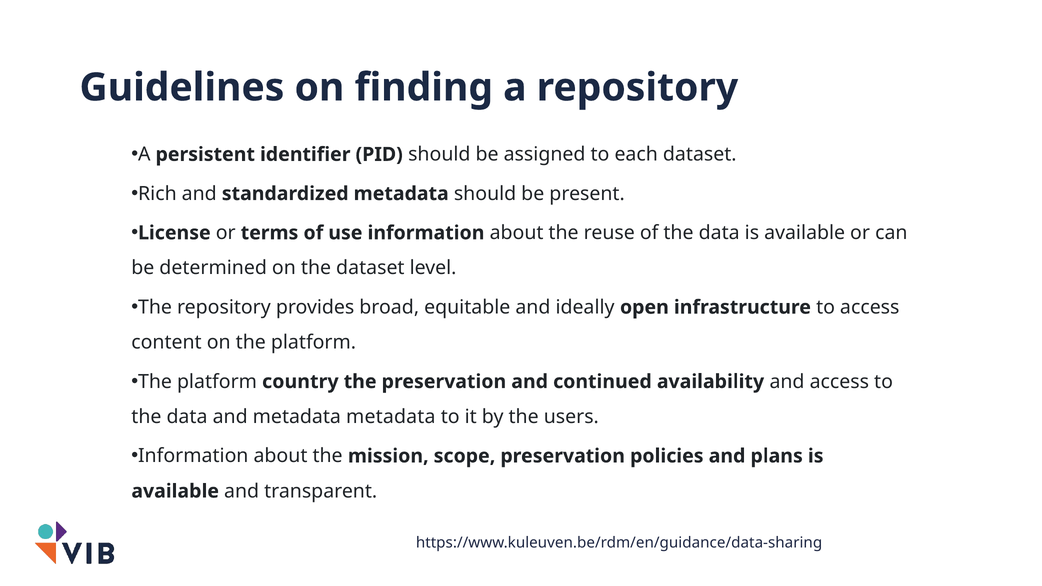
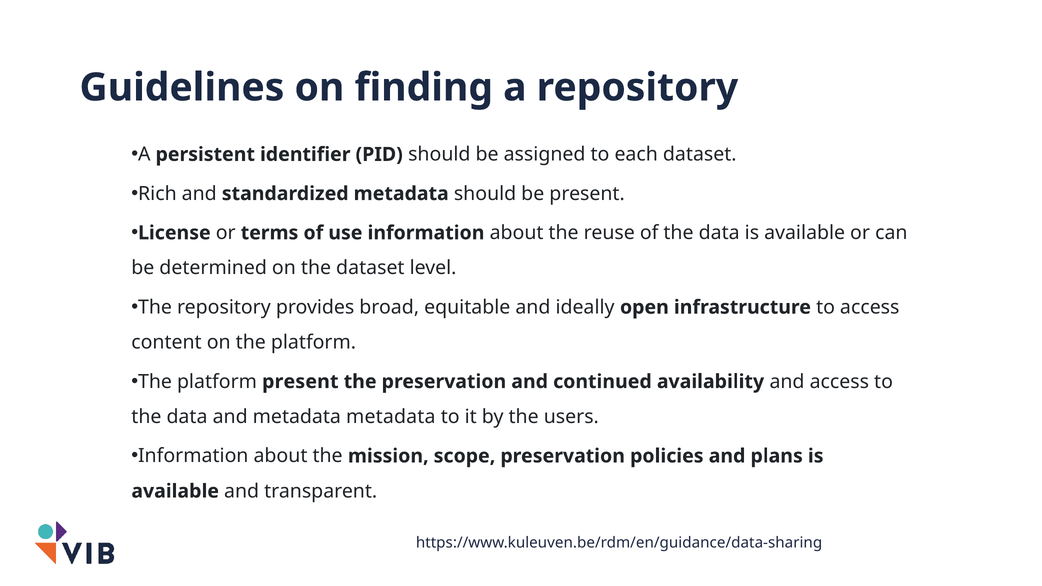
platform country: country -> present (300, 382)
